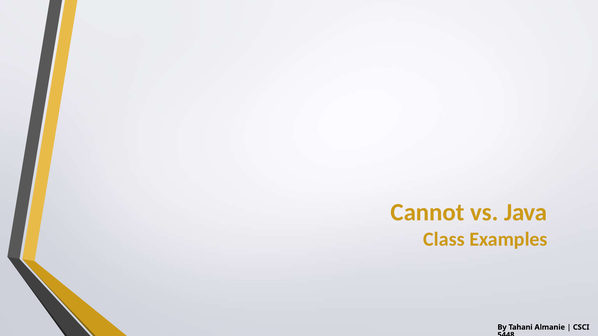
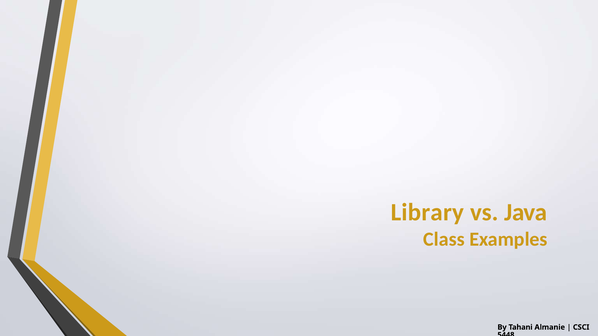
Cannot: Cannot -> Library (427, 213)
